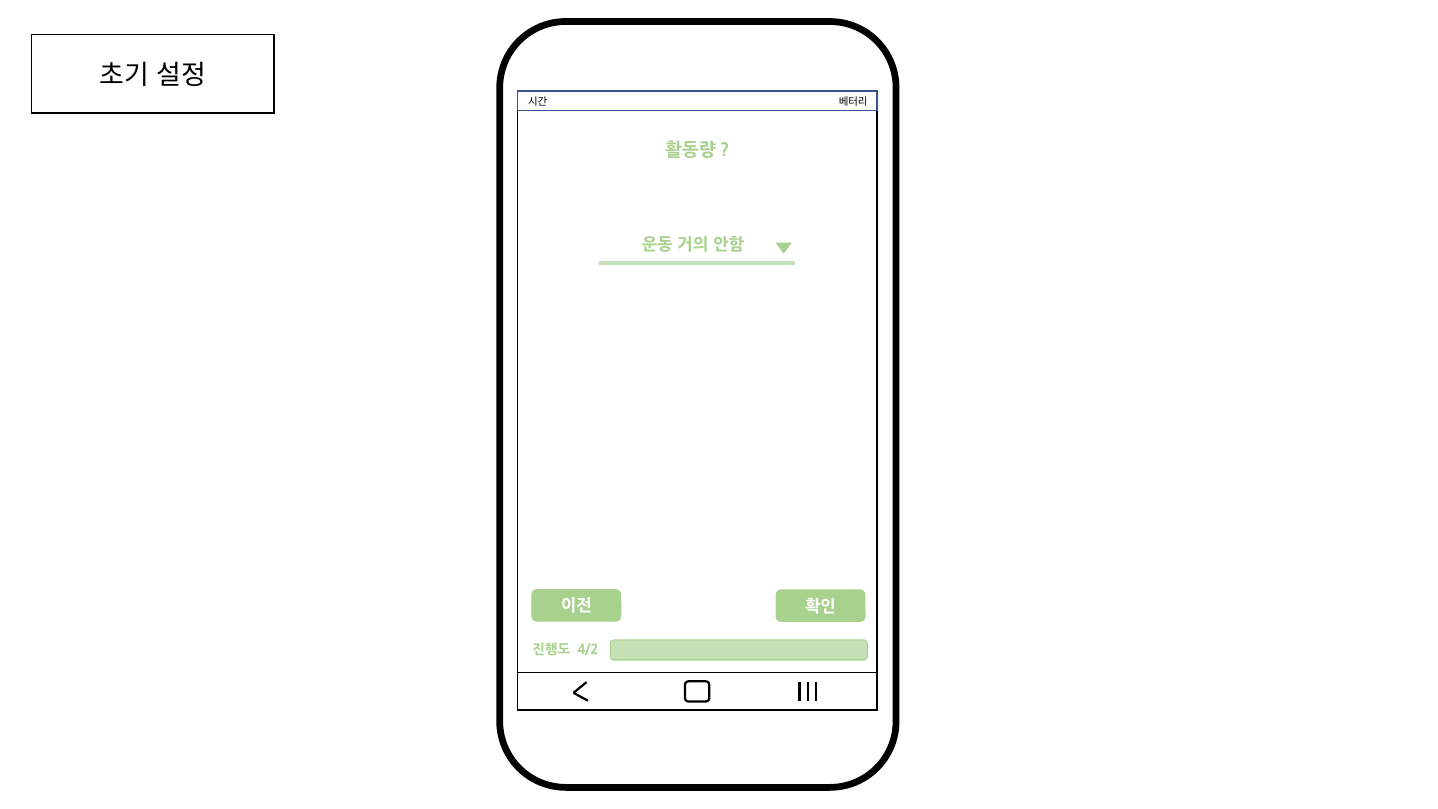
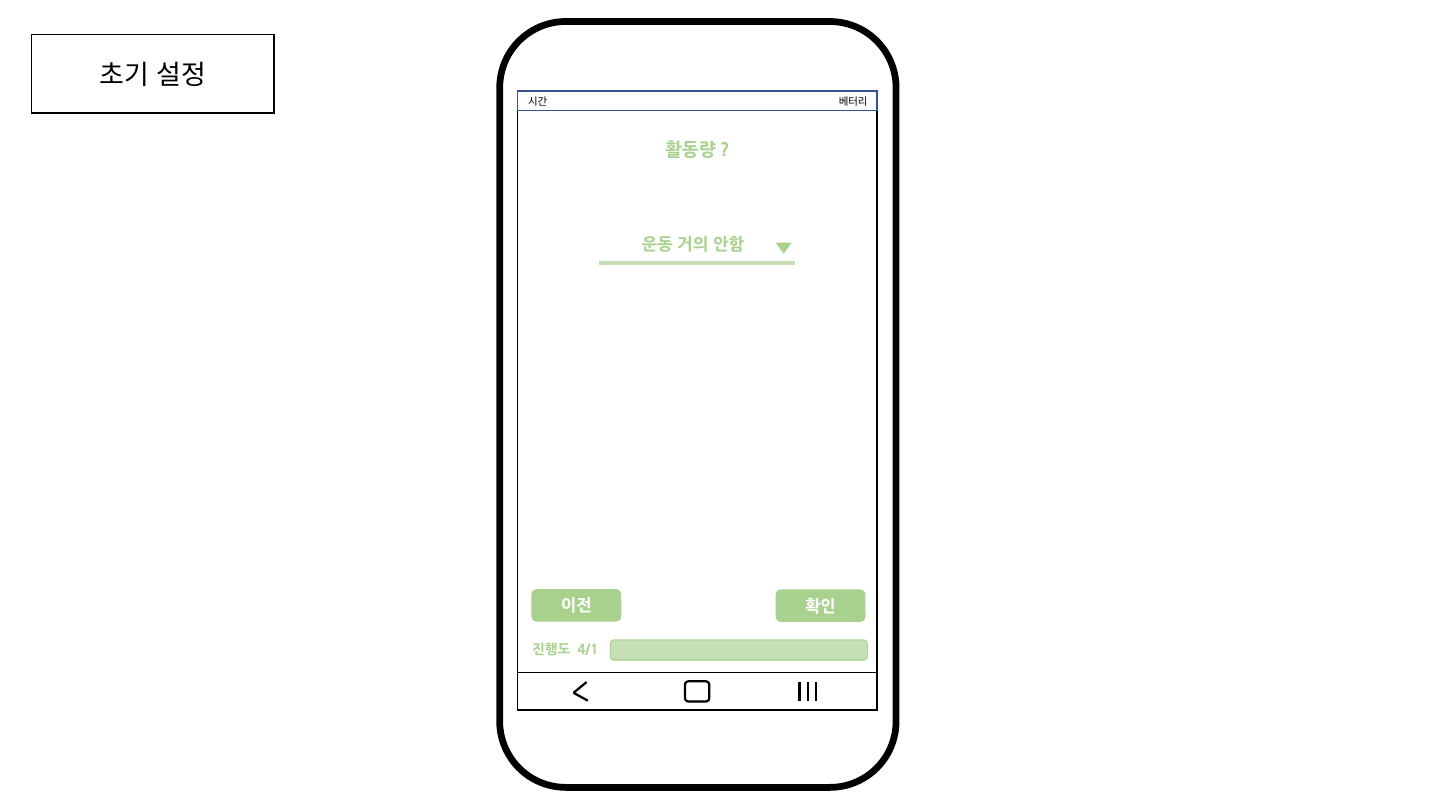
4/2: 4/2 -> 4/1 (588, 650)
